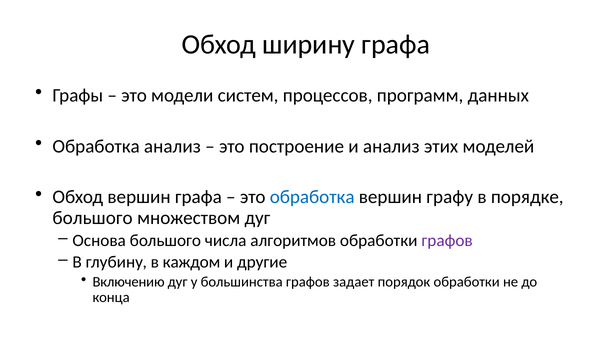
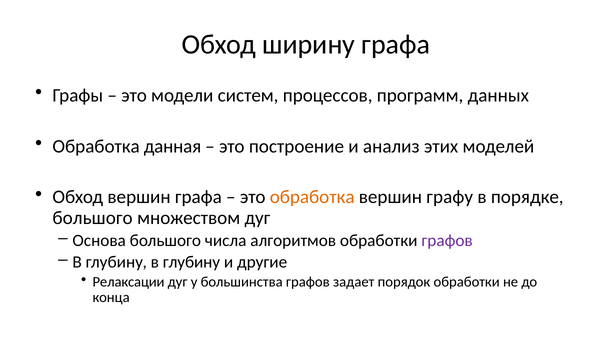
Обработка анализ: анализ -> данная (173, 146)
обработка colour: blue -> orange (312, 197)
глубину в каждом: каждом -> глубину (191, 262)
Включению: Включению -> Релаксации (129, 282)
